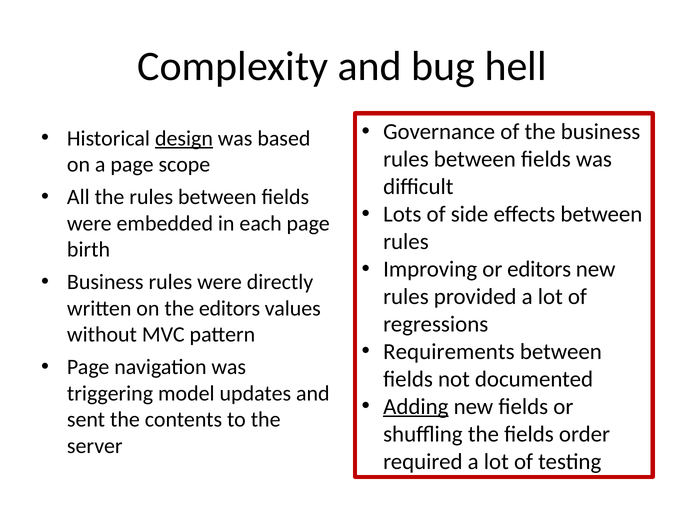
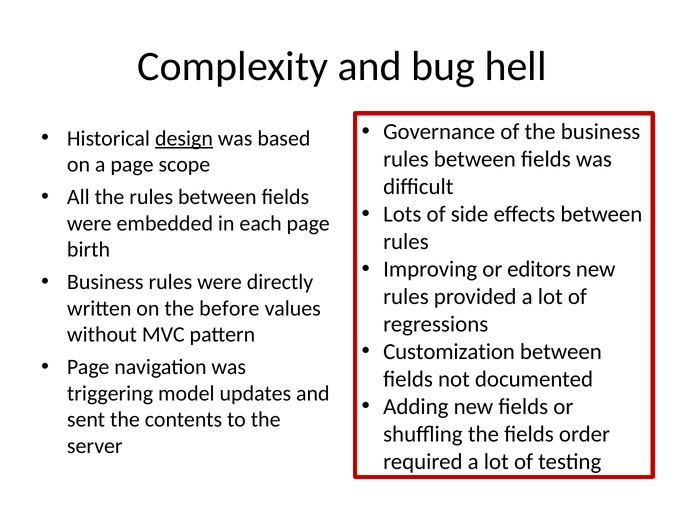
the editors: editors -> before (229, 308)
Requirements: Requirements -> Customization (449, 352)
Adding underline: present -> none (416, 407)
